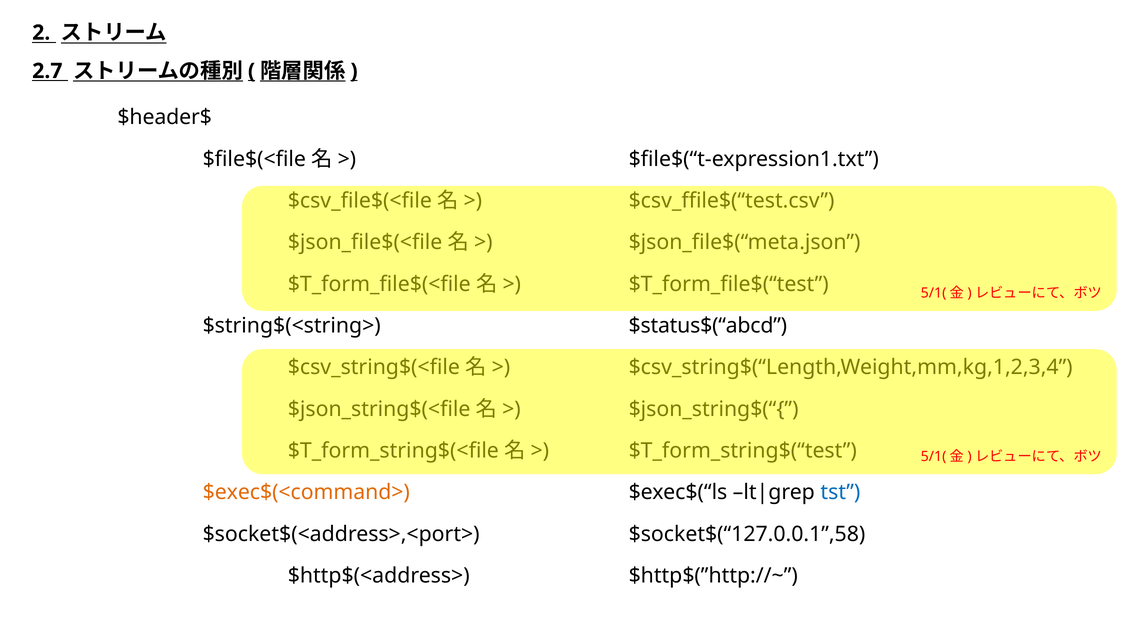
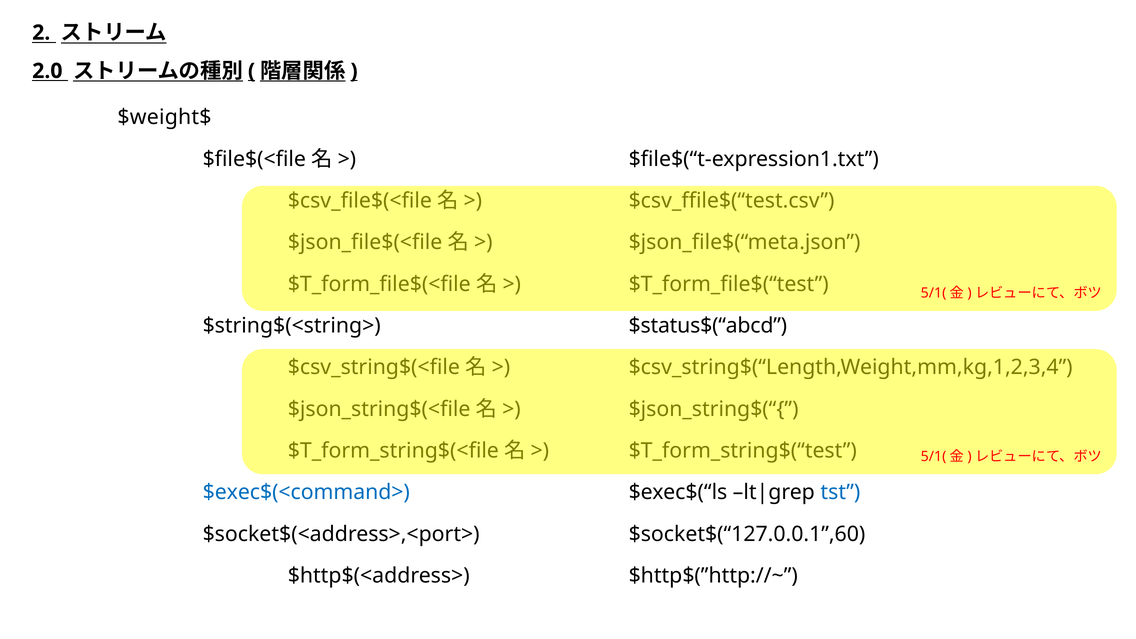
2.7: 2.7 -> 2.0 (47, 71)
$header$: $header$ -> $weight$ (165, 117)
$exec$(<command> colour: orange -> blue (306, 492)
$socket$(“127.0.0.1”,58: $socket$(“127.0.0.1”,58 -> $socket$(“127.0.0.1”,60 (747, 534)
